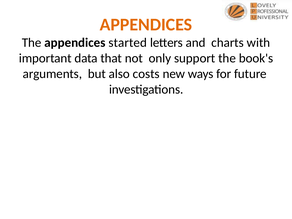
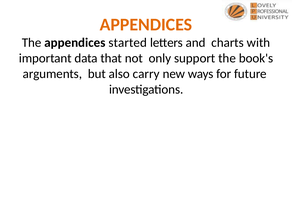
costs: costs -> carry (146, 74)
